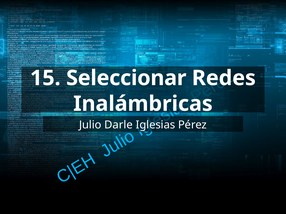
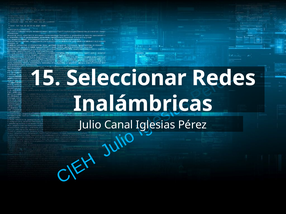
Darle: Darle -> Canal (119, 125)
